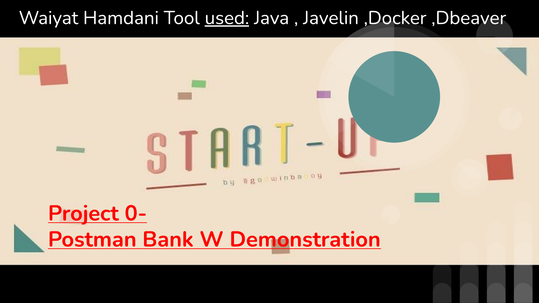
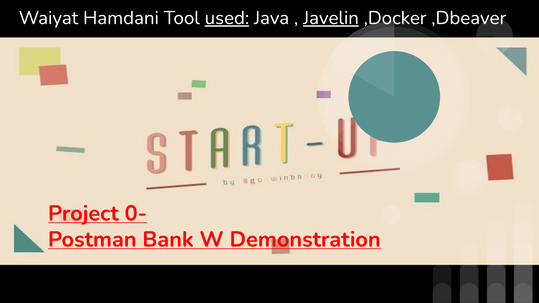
Javelin underline: none -> present (331, 18)
